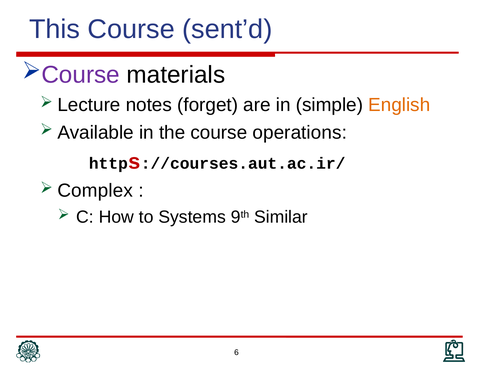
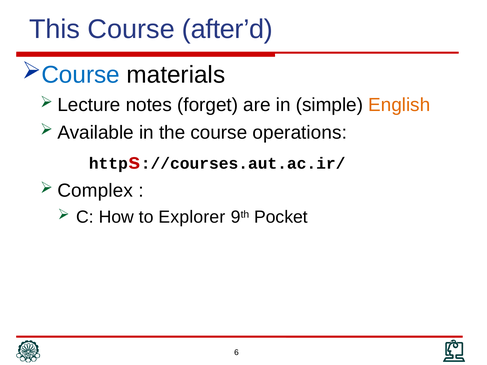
sent’d: sent’d -> after’d (227, 29)
Course colour: purple -> blue (81, 75)
Systems: Systems -> Explorer (192, 217)
Similar: Similar -> Pocket (281, 217)
